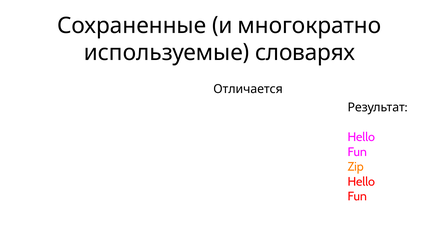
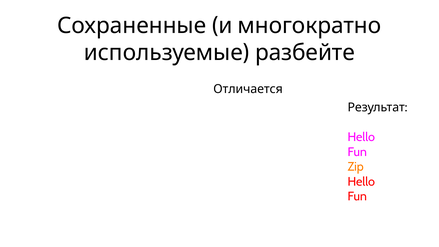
словарях: словарях -> разбейте (305, 53)
